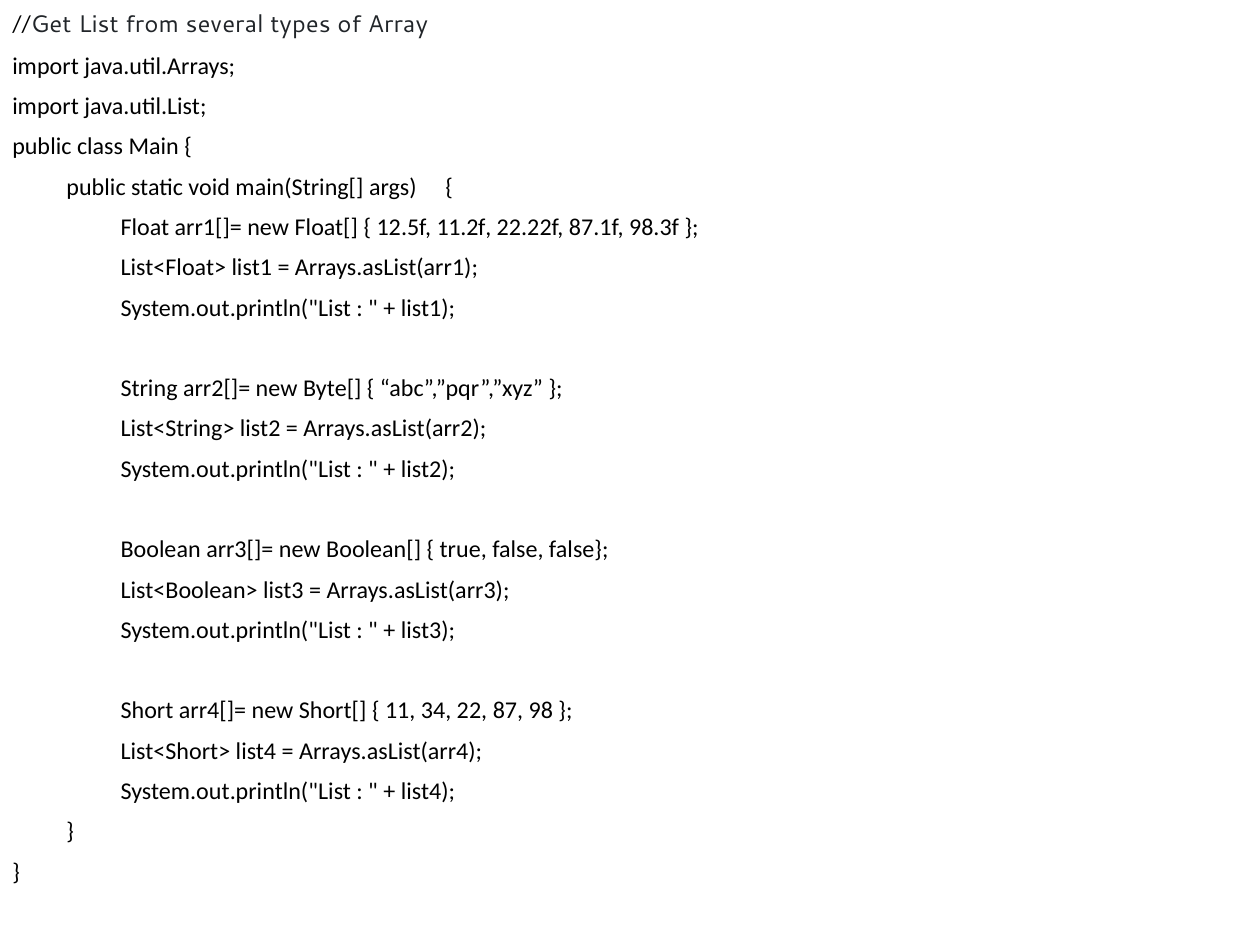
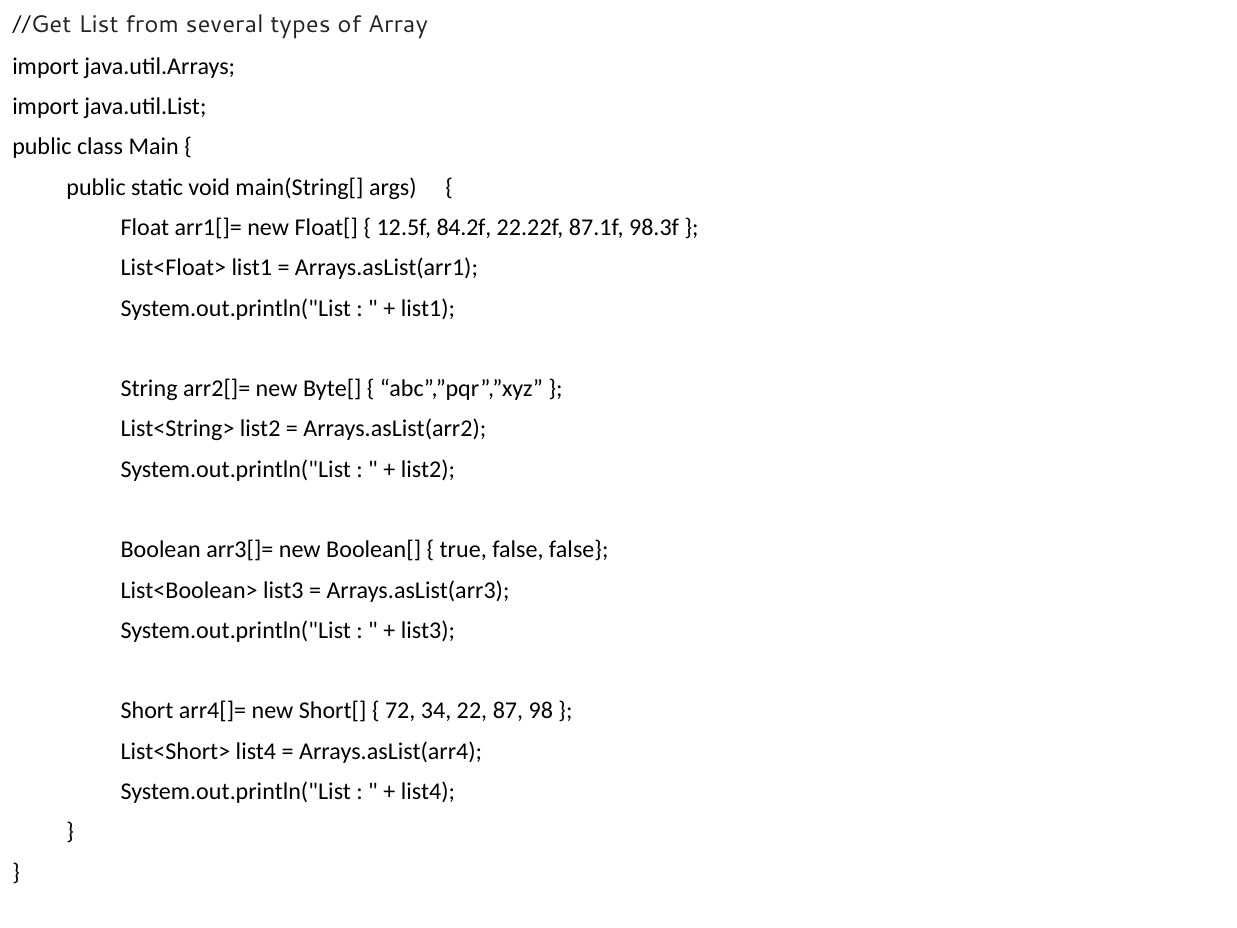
11.2f: 11.2f -> 84.2f (464, 227)
11: 11 -> 72 (400, 711)
